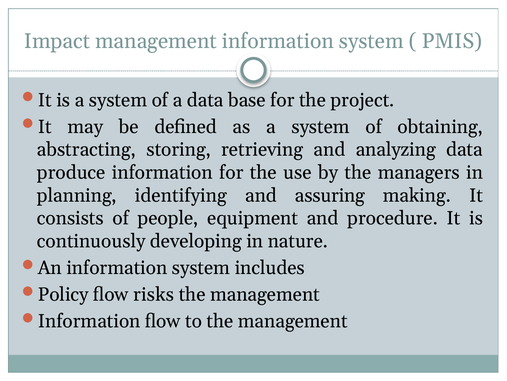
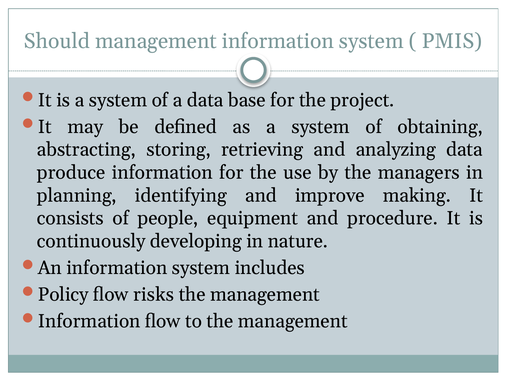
Impact: Impact -> Should (57, 41)
assuring: assuring -> improve (330, 195)
